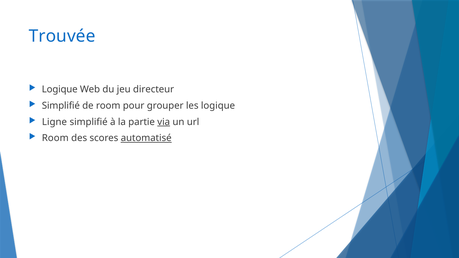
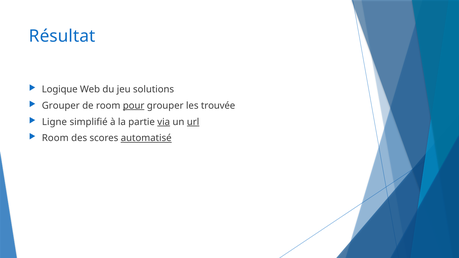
Trouvée: Trouvée -> Résultat (62, 36)
directeur: directeur -> solutions (154, 89)
Simplifié: Simplifié -> Grouper (61, 106)
pour underline: none -> present (134, 106)
les logique: logique -> trouvée (218, 106)
url underline: none -> present (193, 122)
